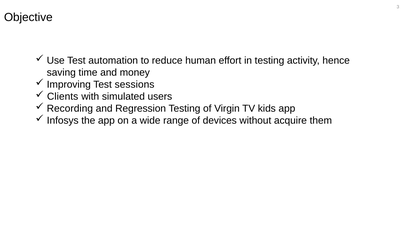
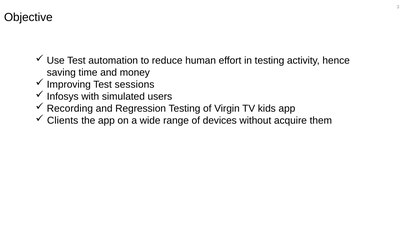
Clients: Clients -> Infosys (63, 97)
Infosys: Infosys -> Clients (63, 121)
